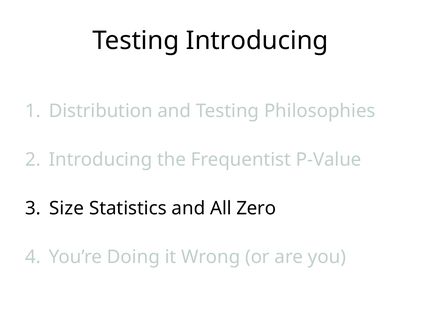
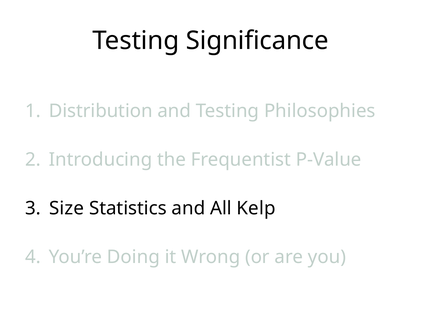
Testing Introducing: Introducing -> Significance (257, 41)
Zero: Zero -> Kelp (256, 208)
